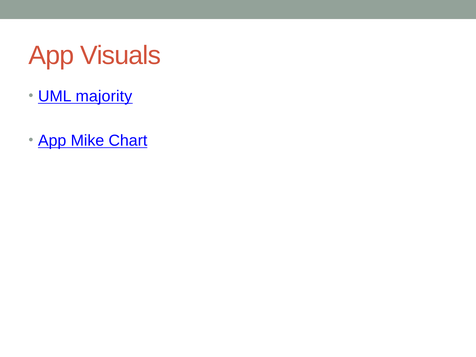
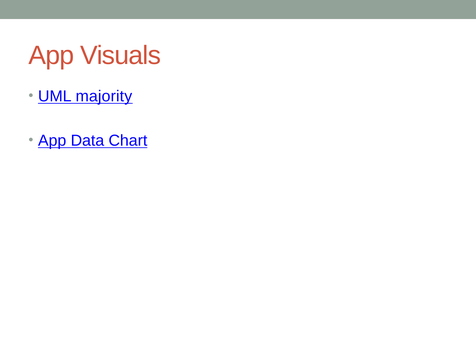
Mike: Mike -> Data (87, 141)
